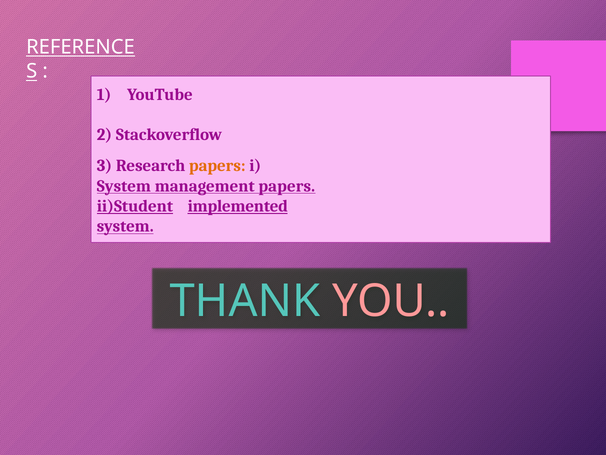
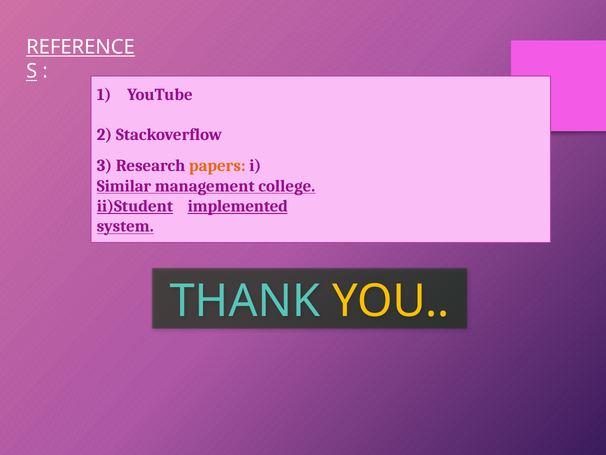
System: System -> Similar (124, 186)
management papers: papers -> college (287, 186)
YOU colour: pink -> yellow (391, 301)
